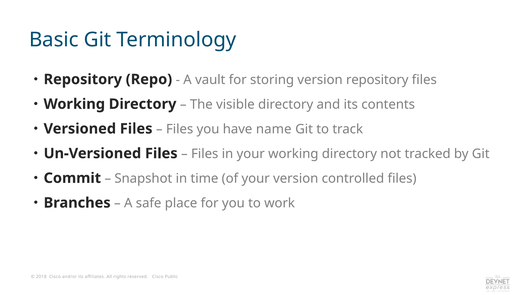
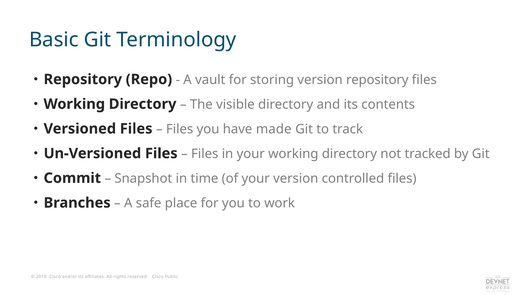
name: name -> made (274, 129)
